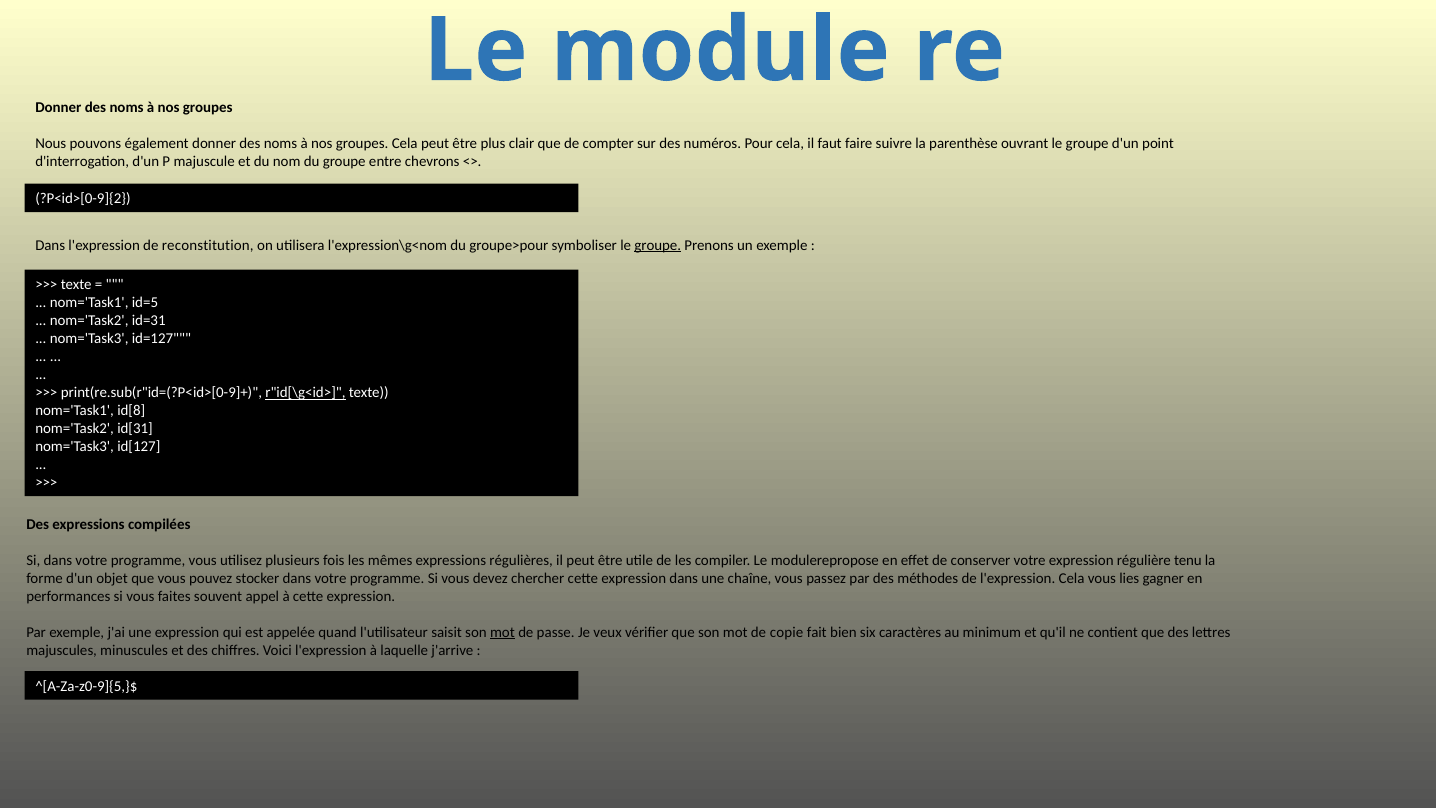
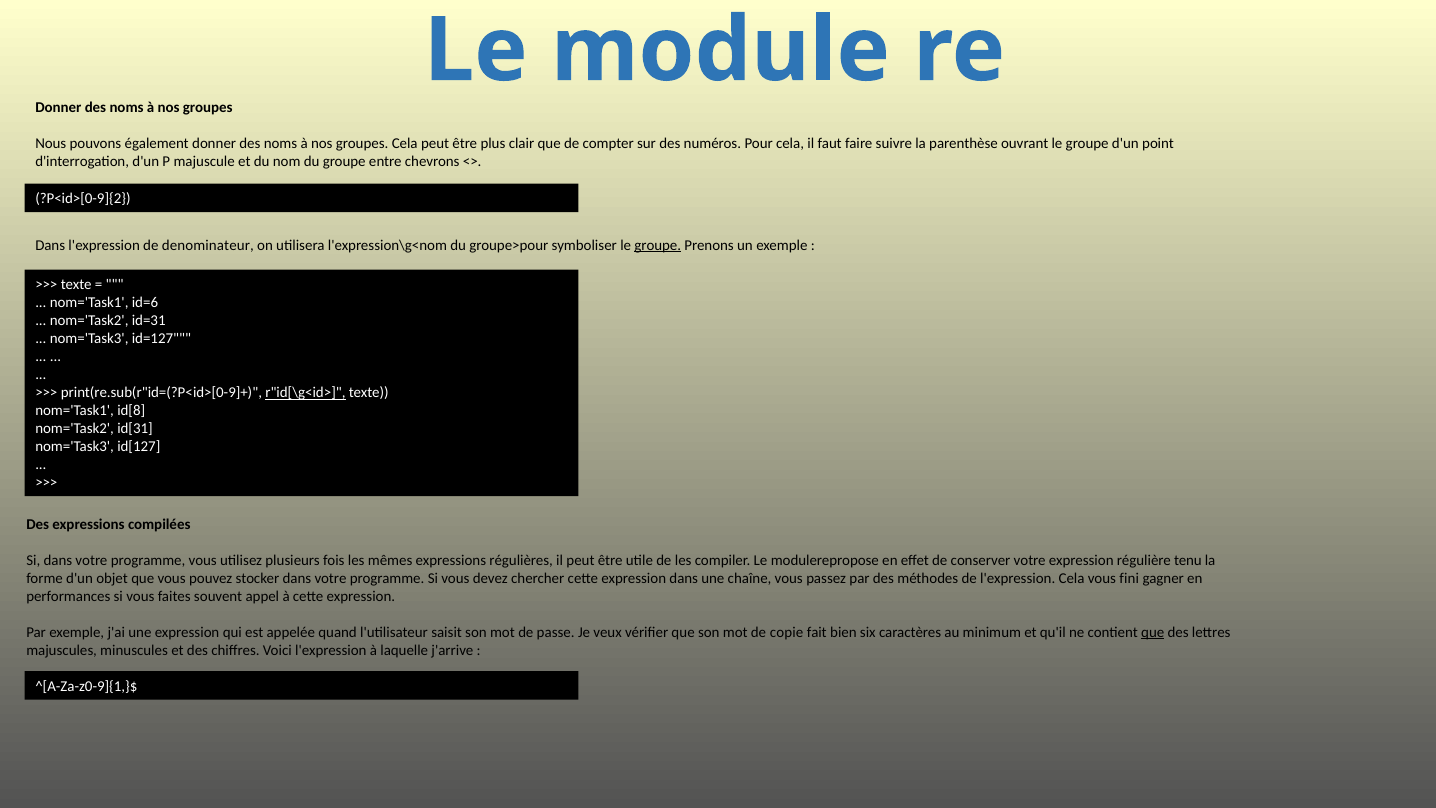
reconstitution: reconstitution -> denominateur (208, 245)
id=5: id=5 -> id=6 (145, 303)
lies: lies -> fini (1129, 578)
mot underline: present -> none (502, 632)
que underline: none -> present (1153, 632)
^[A-Za-z0-9]{5,}$: ^[A-Za-z0-9]{5,}$ -> ^[A-Za-z0-9]{1,}$ (86, 686)
